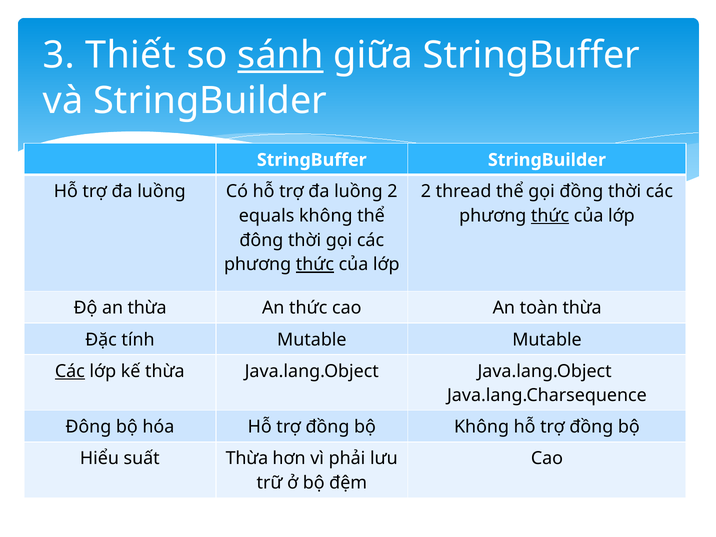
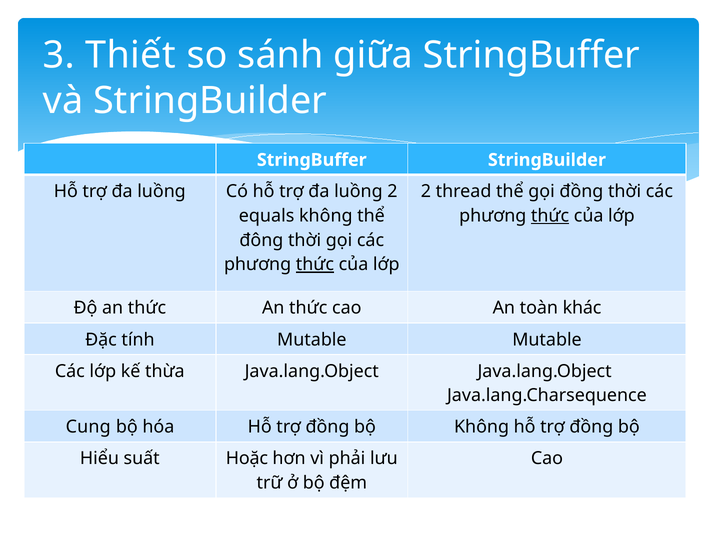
sánh underline: present -> none (280, 55)
Độ an thừa: thừa -> thức (147, 308)
toàn thừa: thừa -> khác (582, 308)
Các underline: present -> none (70, 371)
Đông: Đông -> Cung (88, 427)
suất Thừa: Thừa -> Hoặc (247, 459)
